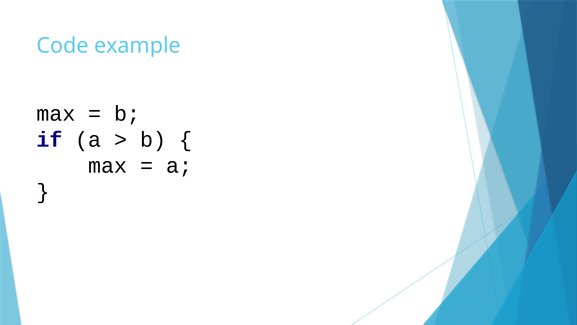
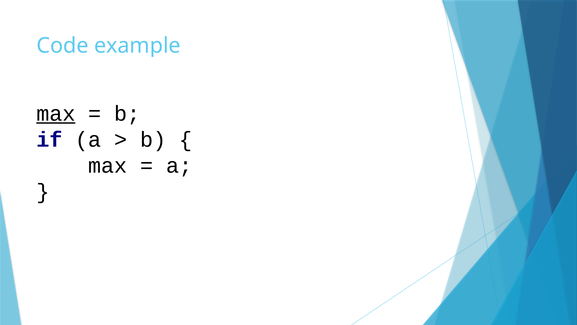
max underline: none -> present (56, 113)
